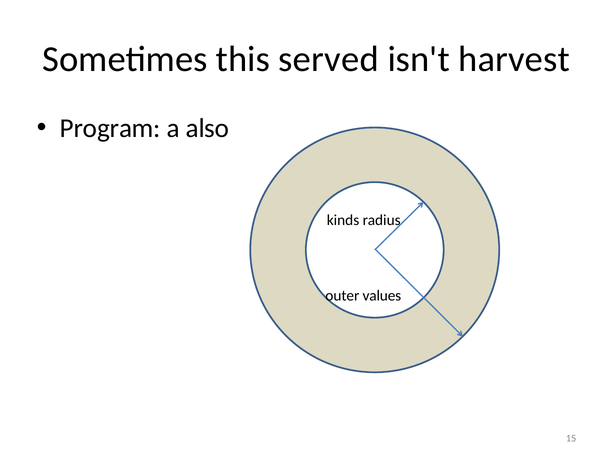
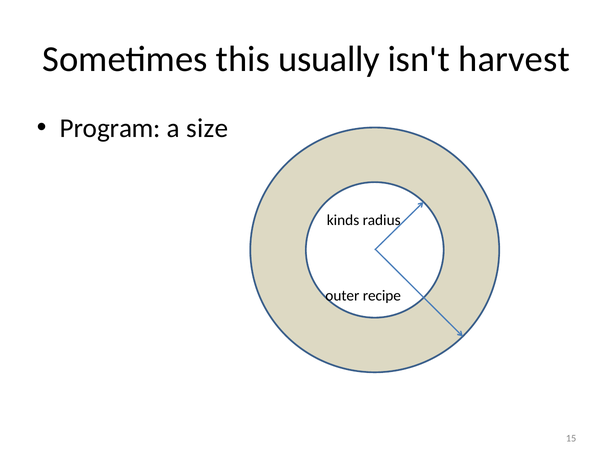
served: served -> usually (329, 59)
also: also -> size (207, 129)
values: values -> recipe (382, 296)
